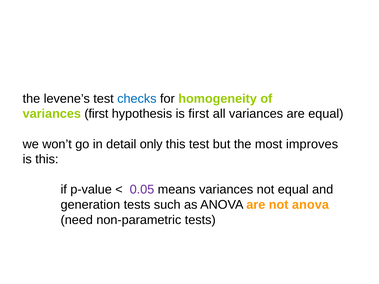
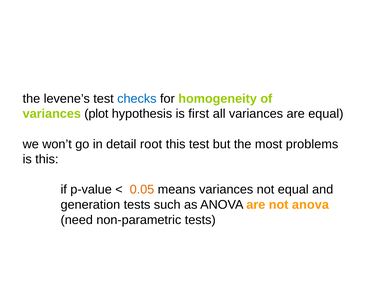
variances first: first -> plot (96, 114)
only: only -> root (151, 144)
improves: improves -> problems (312, 144)
0.05 colour: purple -> orange (142, 190)
